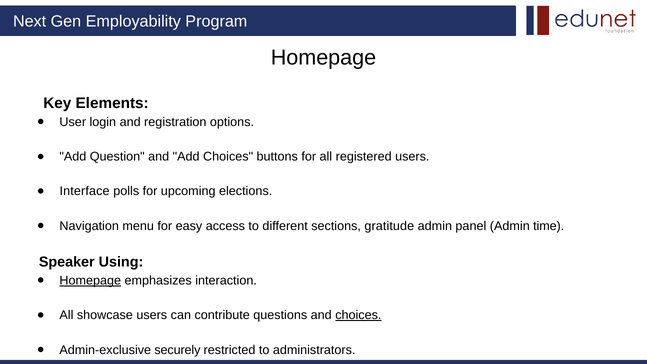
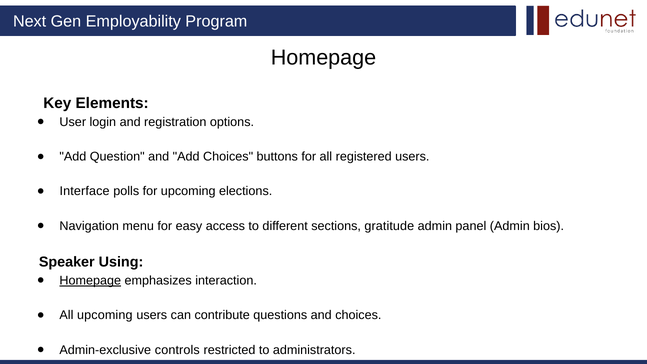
time: time -> bios (549, 226)
All showcase: showcase -> upcoming (105, 315)
choices underline: present -> none (358, 315)
securely: securely -> controls (177, 350)
